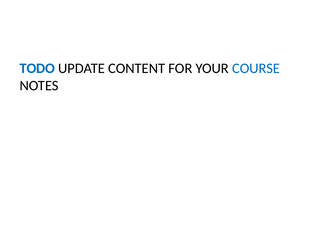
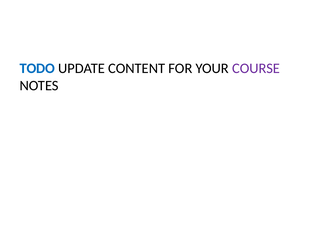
COURSE colour: blue -> purple (256, 68)
